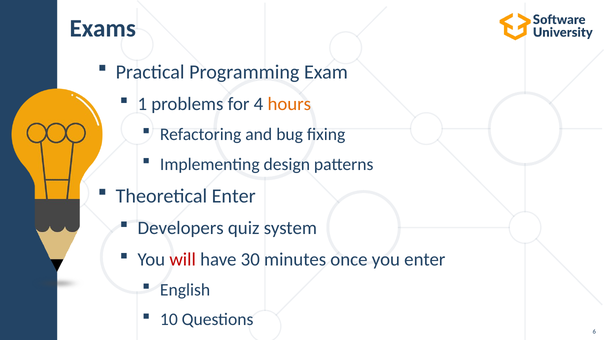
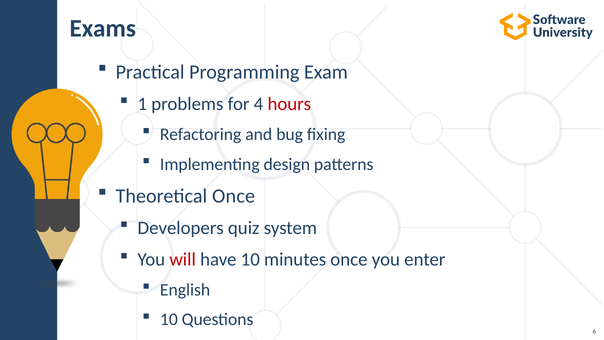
hours colour: orange -> red (289, 104)
Theoretical Enter: Enter -> Once (234, 196)
have 30: 30 -> 10 (250, 259)
